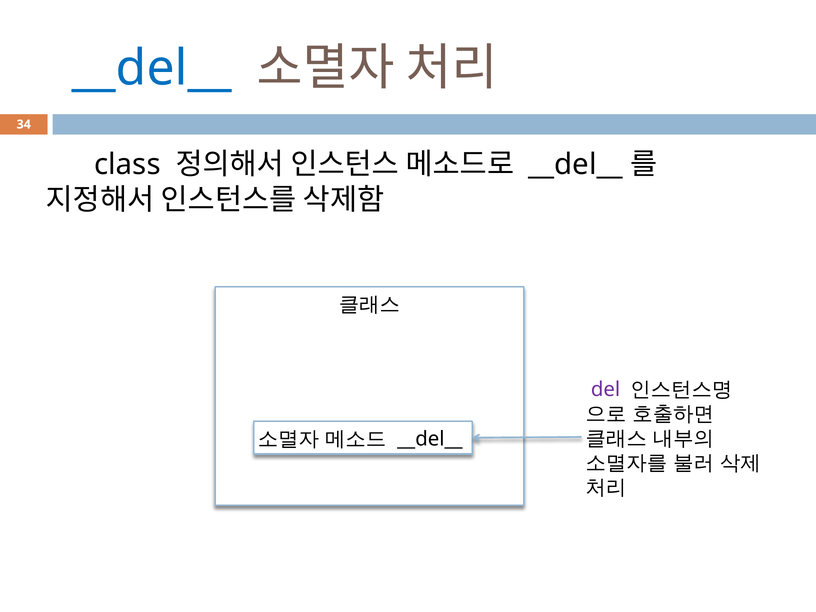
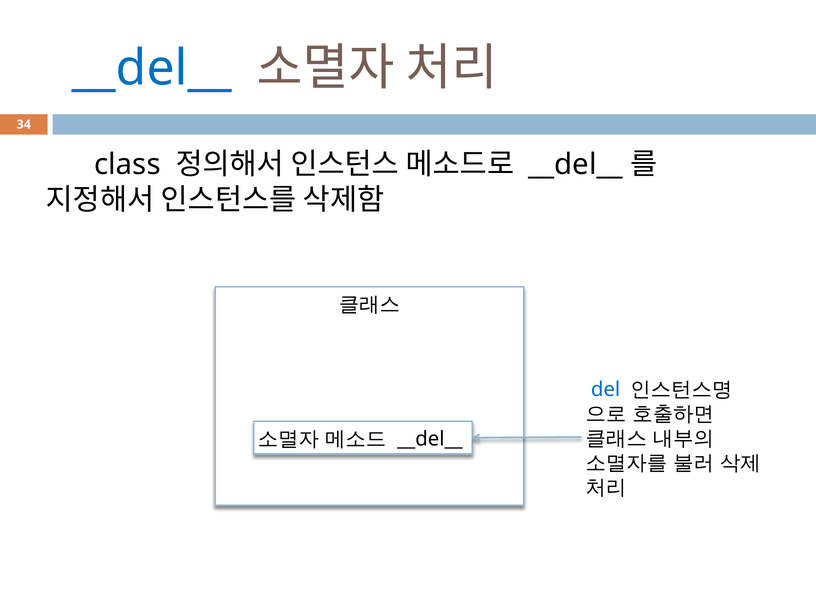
del colour: purple -> blue (606, 389)
